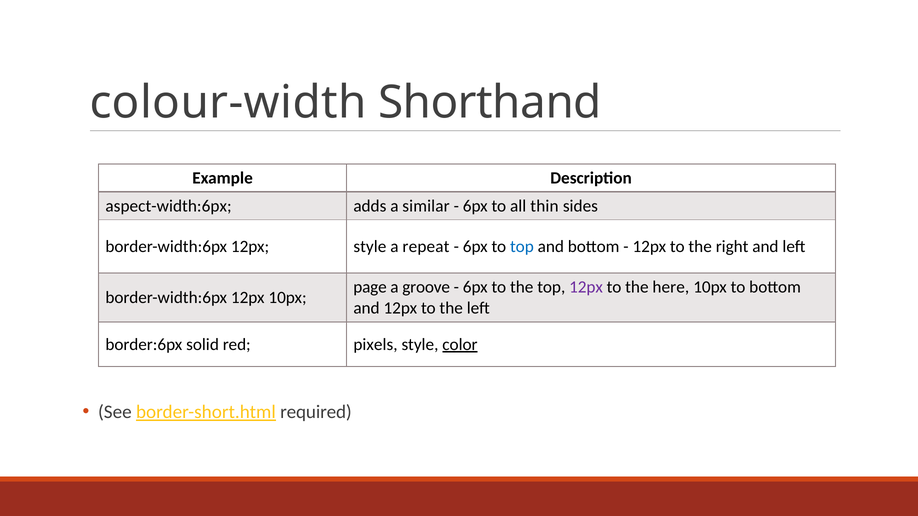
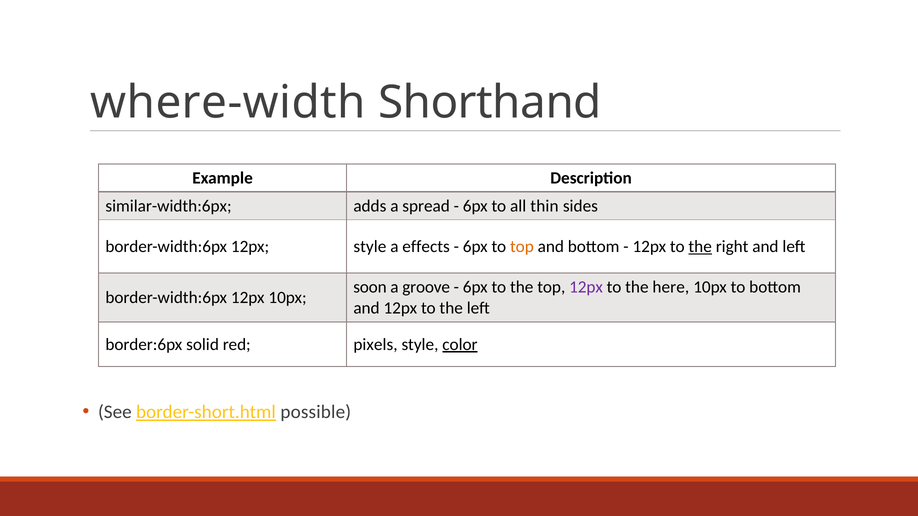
colour-width: colour-width -> where-width (228, 103)
aspect-width:6px: aspect-width:6px -> similar-width:6px (169, 206)
similar: similar -> spread (426, 206)
repeat: repeat -> effects (426, 247)
top colour: blue -> orange (522, 247)
the underline: none -> present (700, 247)
page: page -> soon (370, 287)
required: required -> possible (316, 412)
